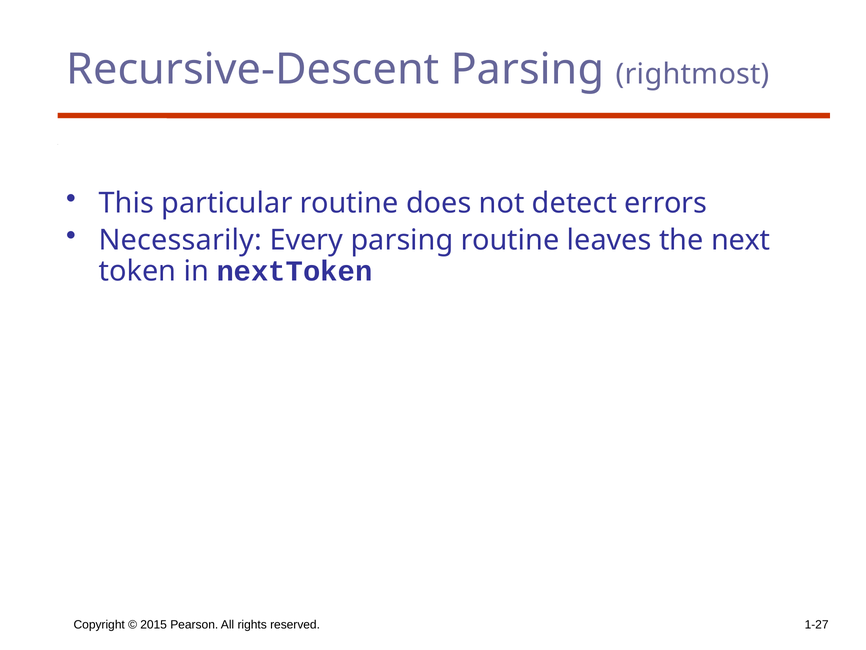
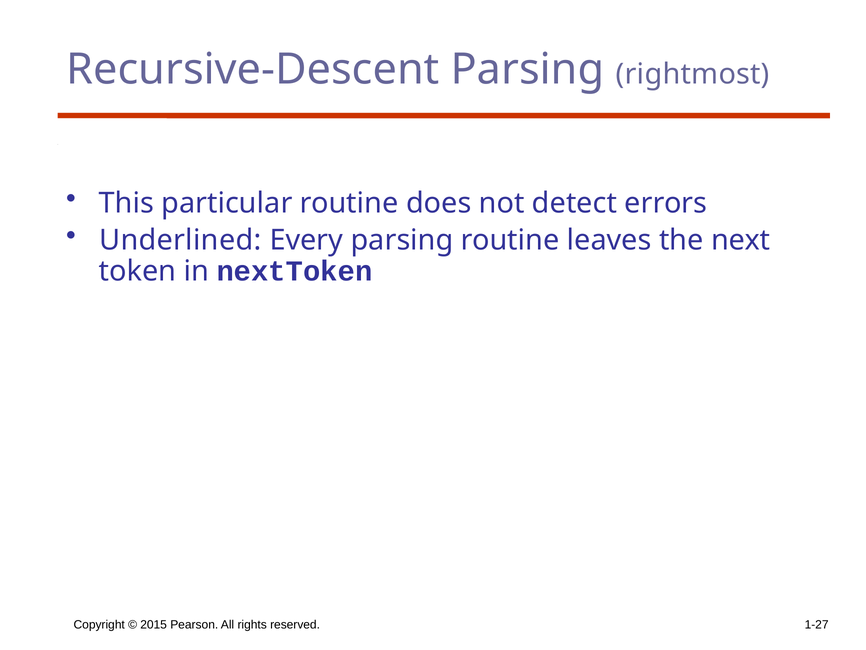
Necessarily: Necessarily -> Underlined (180, 240)
